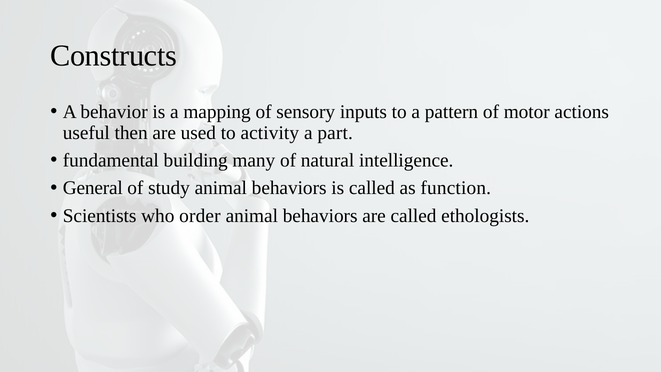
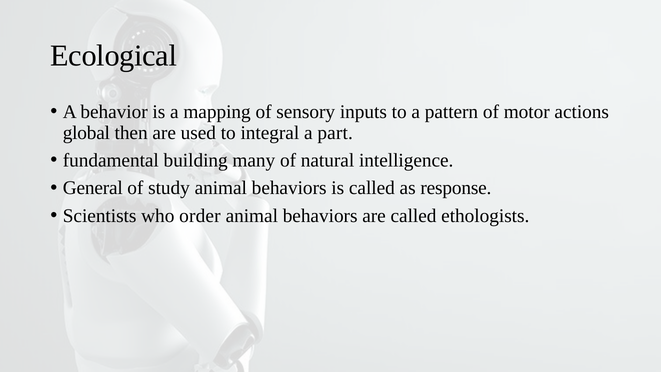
Constructs: Constructs -> Ecological (114, 56)
useful: useful -> global (86, 133)
activity: activity -> integral (270, 133)
function: function -> response (456, 188)
